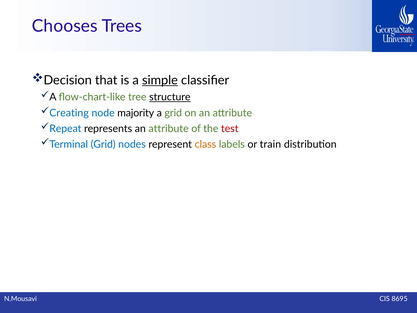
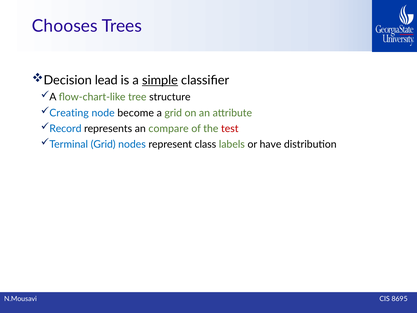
that: that -> lead (106, 80)
structure underline: present -> none (170, 97)
majority: majority -> become (136, 113)
Repeat: Repeat -> Record (65, 129)
represents an attribute: attribute -> compare (169, 129)
class colour: orange -> black (205, 144)
train: train -> have (270, 144)
